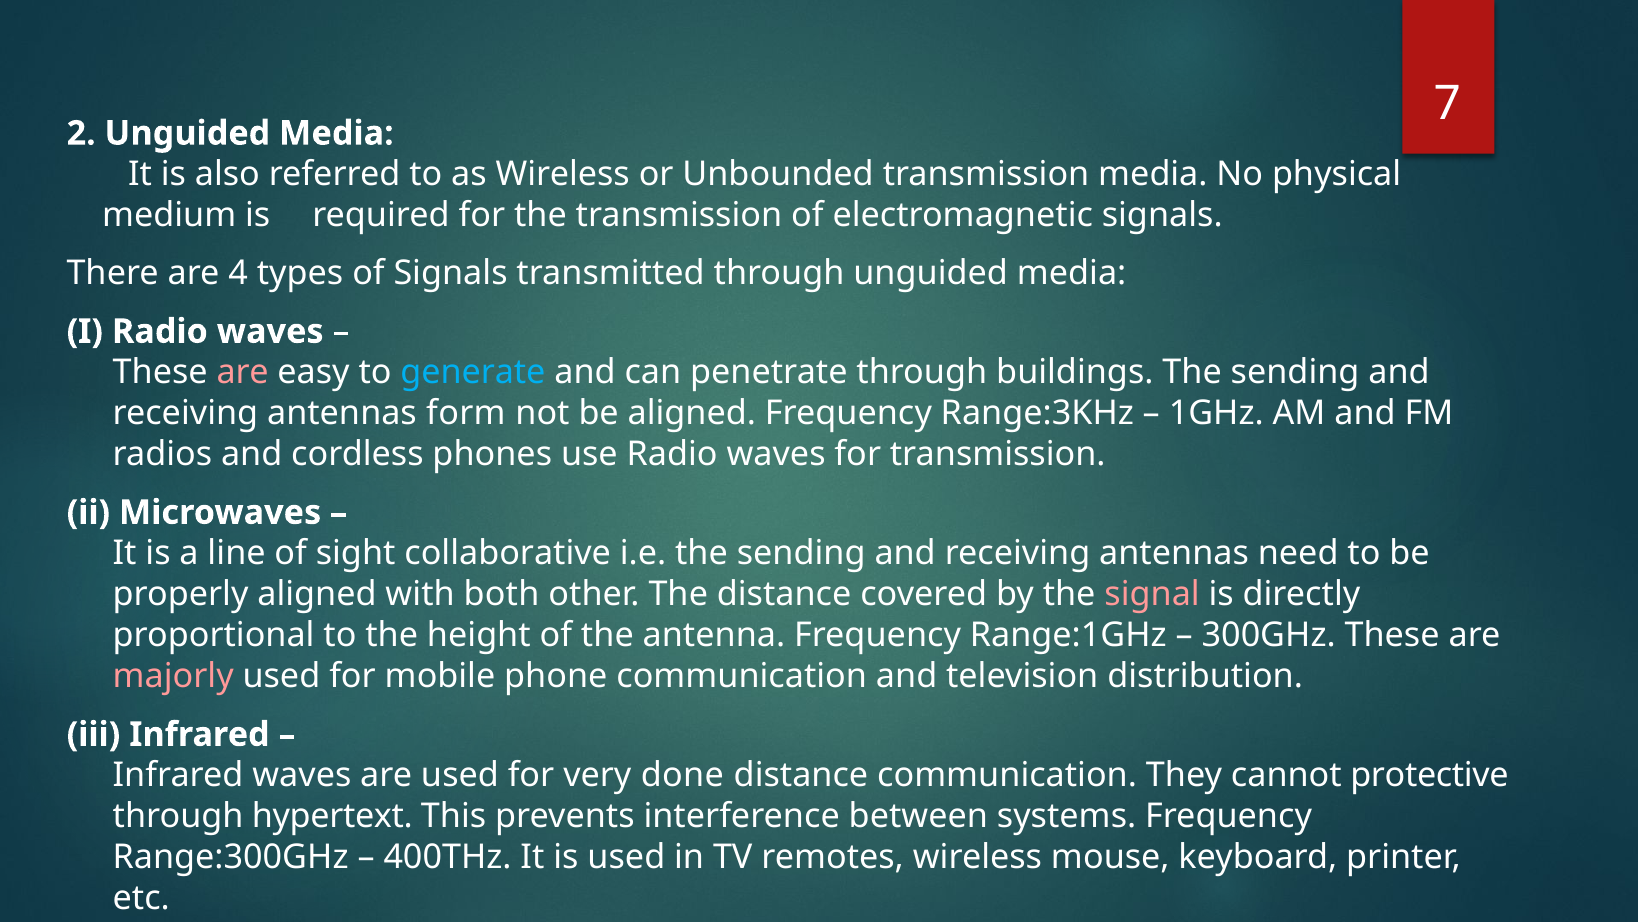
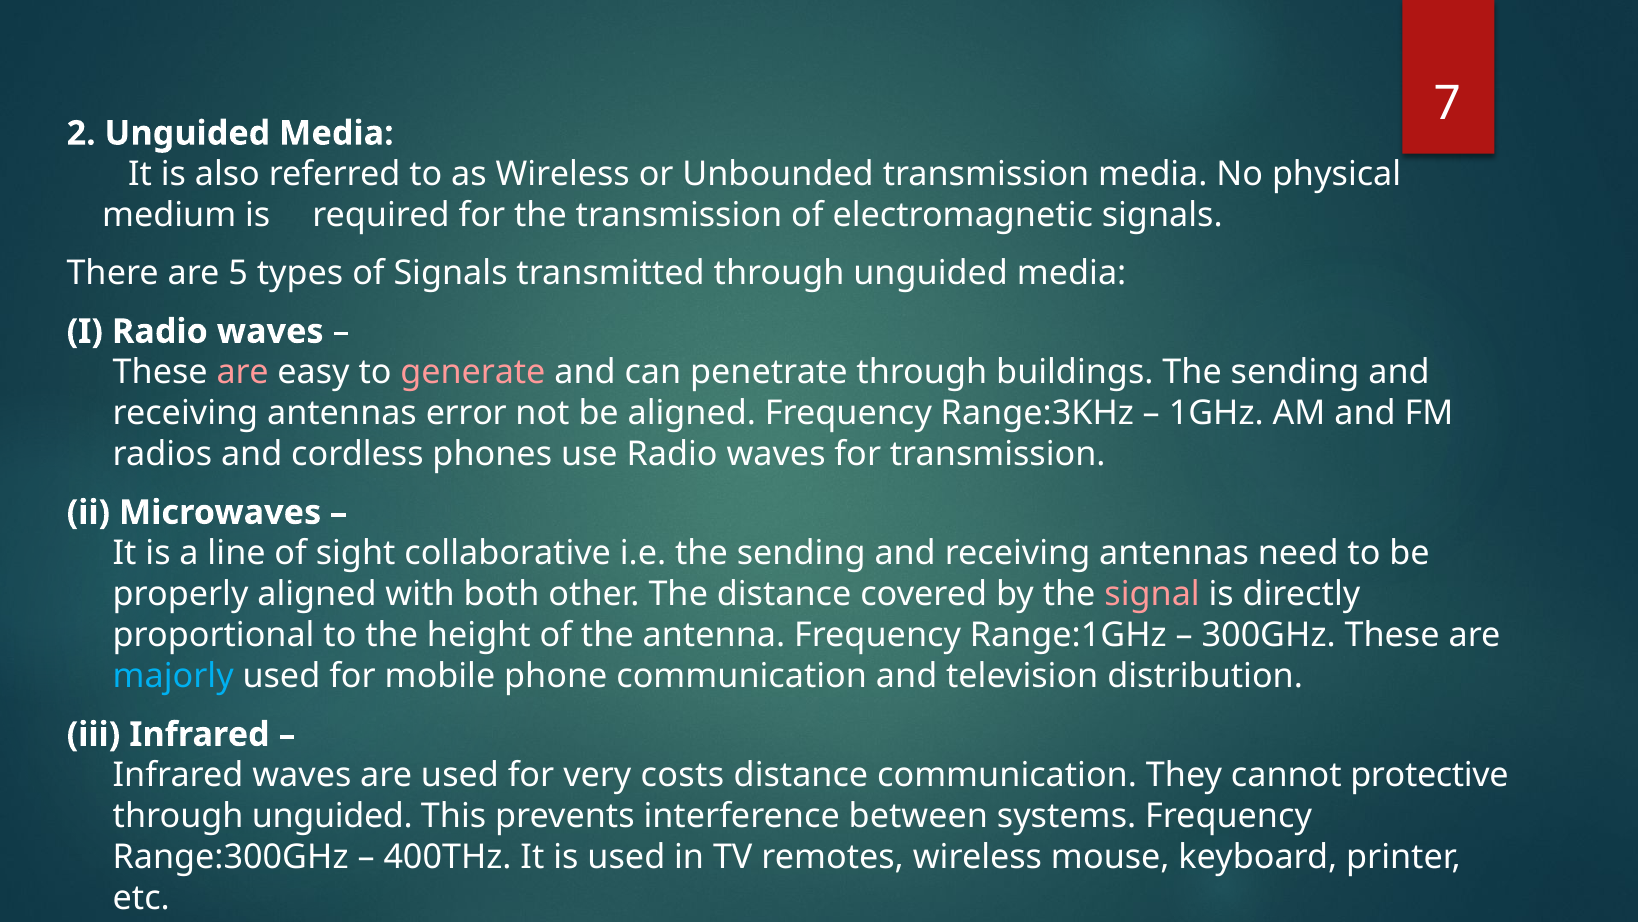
4: 4 -> 5 (238, 273)
generate colour: light blue -> pink (473, 372)
form: form -> error (466, 413)
majorly colour: pink -> light blue (173, 676)
done: done -> costs (682, 775)
hypertext: hypertext -> unguided (332, 816)
